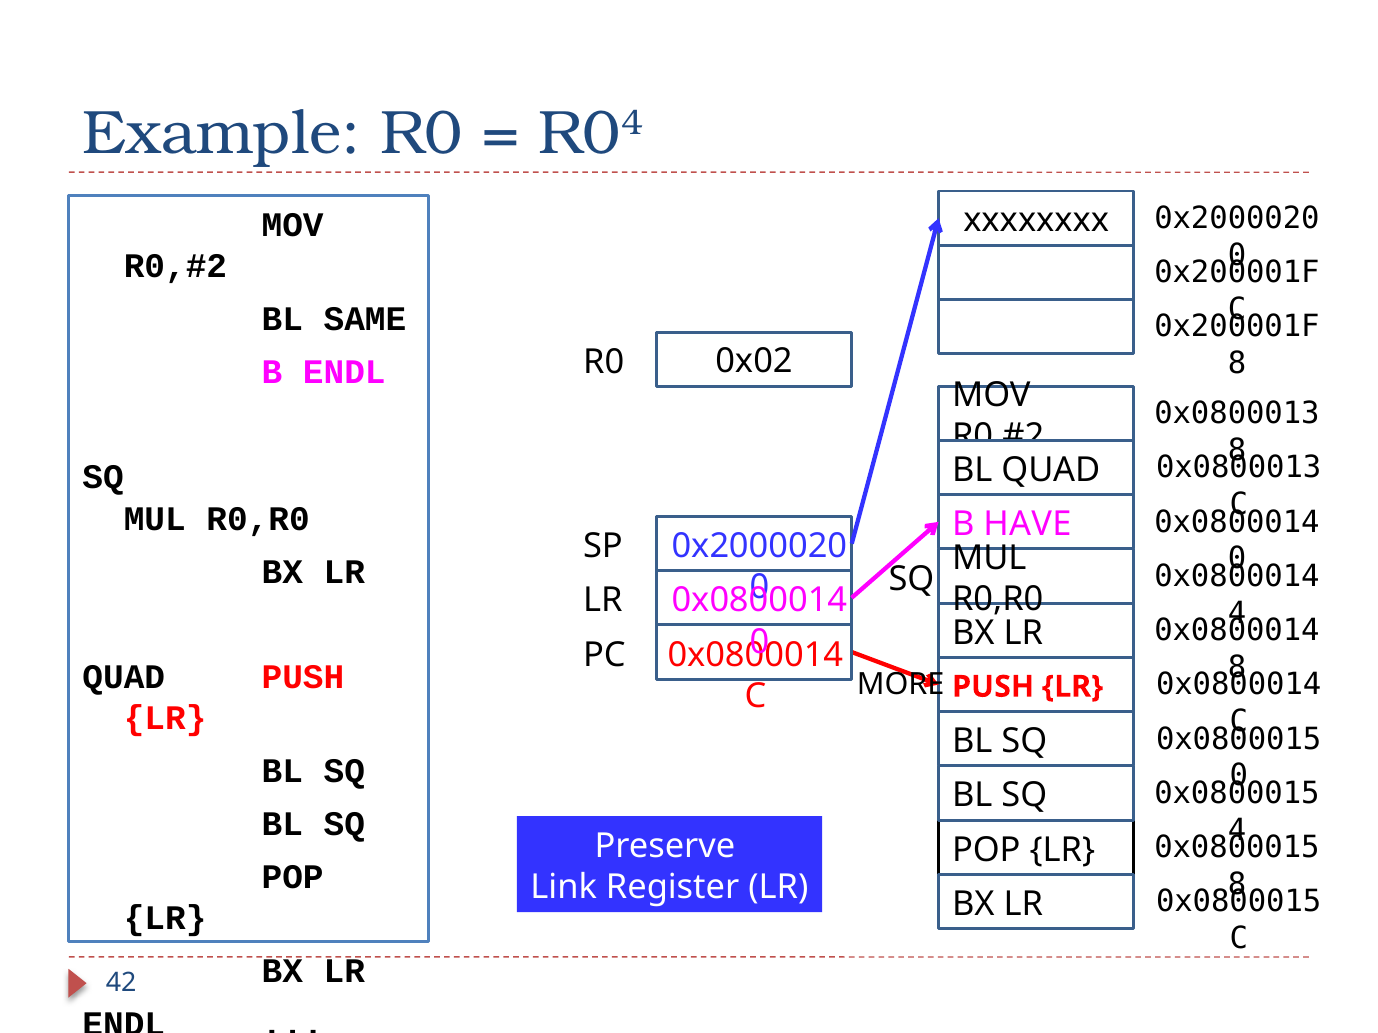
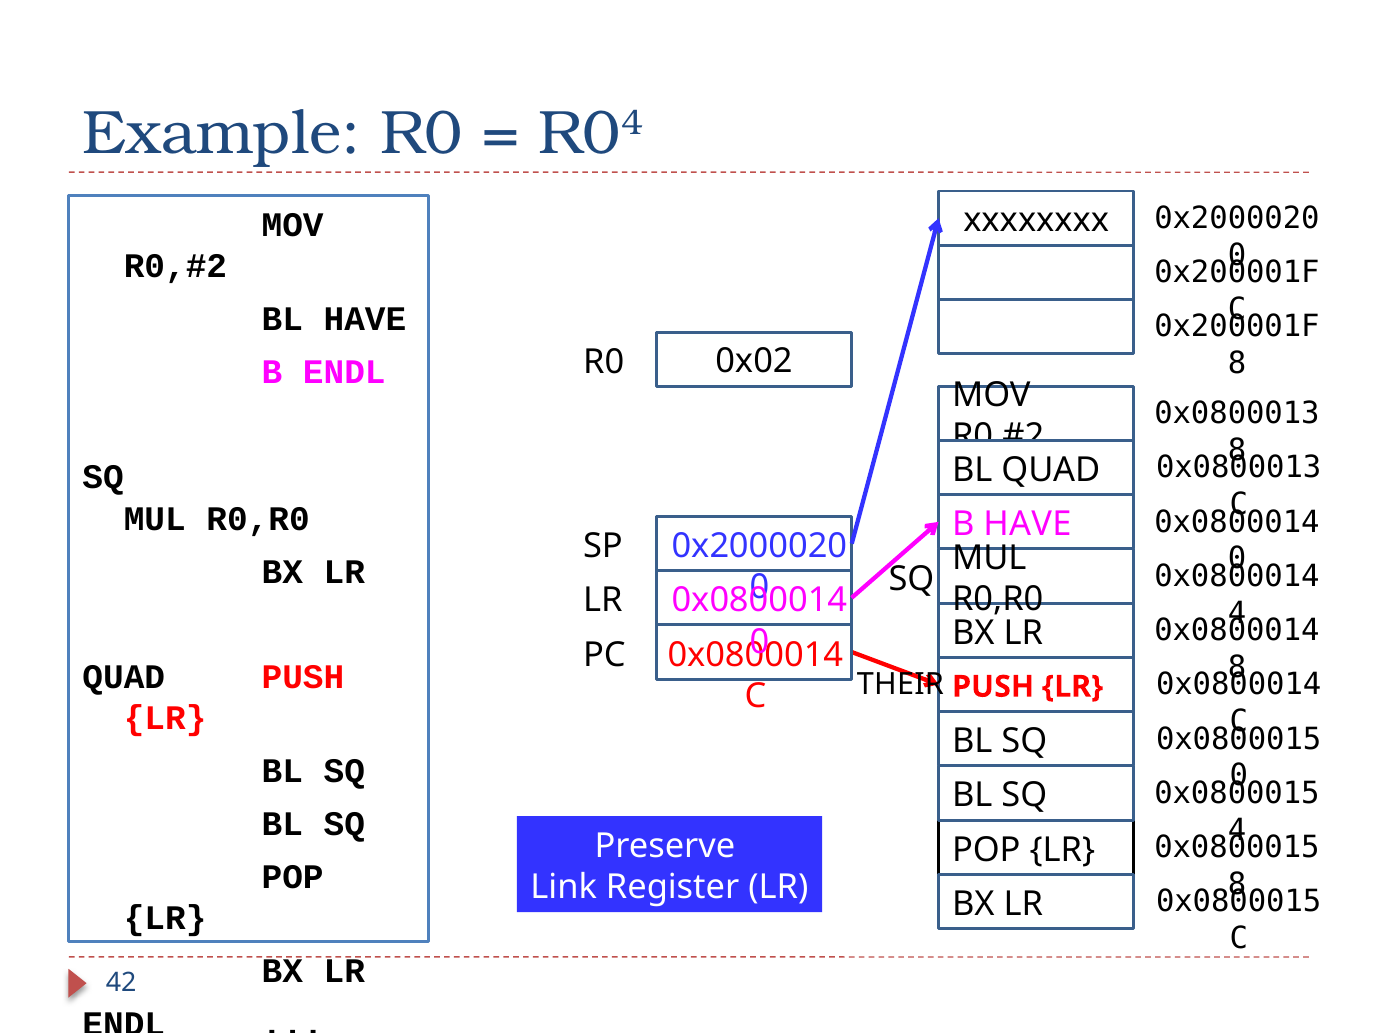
BL SAME: SAME -> HAVE (365, 319)
MORE: MORE -> THEIR (900, 685)
